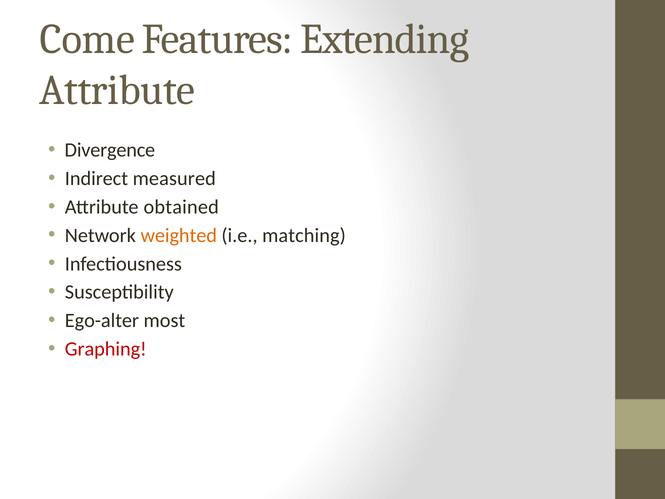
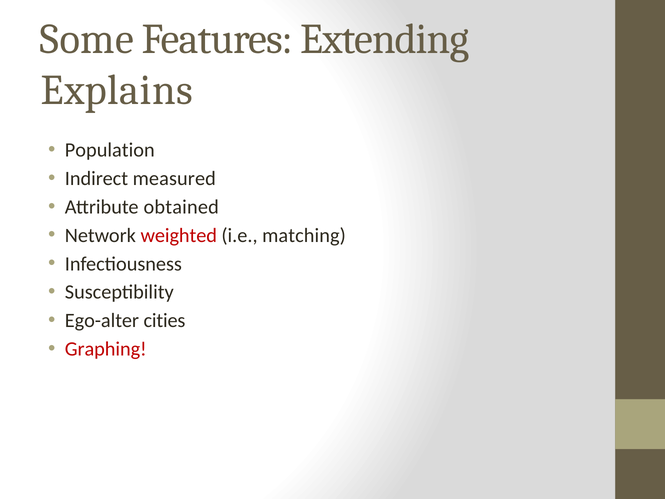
Come: Come -> Some (87, 39)
Attribute: Attribute -> Explains (117, 90)
Divergence: Divergence -> Population (110, 150)
weighted colour: orange -> red (179, 235)
most: most -> cities (165, 321)
